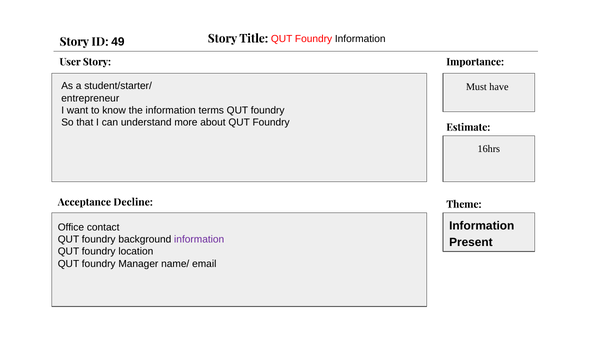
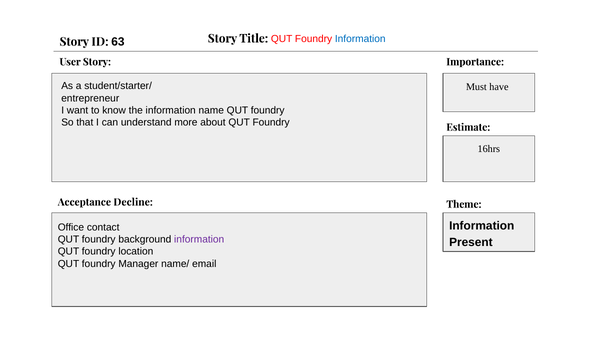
49: 49 -> 63 (118, 42)
Information colour: black -> blue (360, 39)
terms: terms -> name (211, 110)
